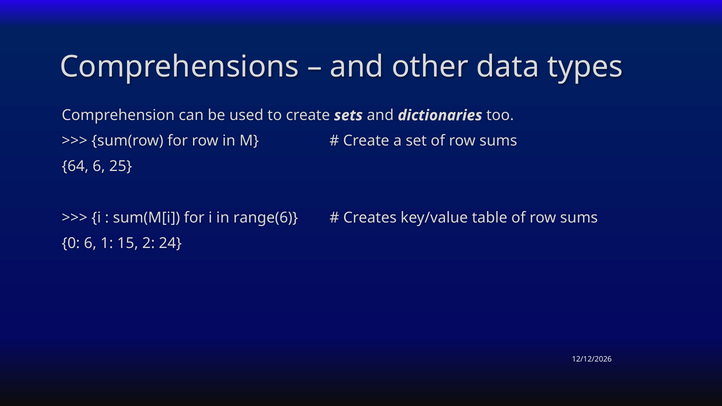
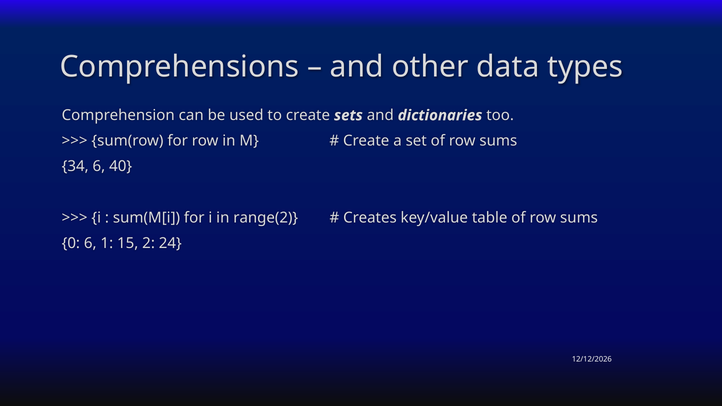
64: 64 -> 34 (75, 167)
25: 25 -> 40 (121, 167)
range(6: range(6 -> range(2 (266, 218)
